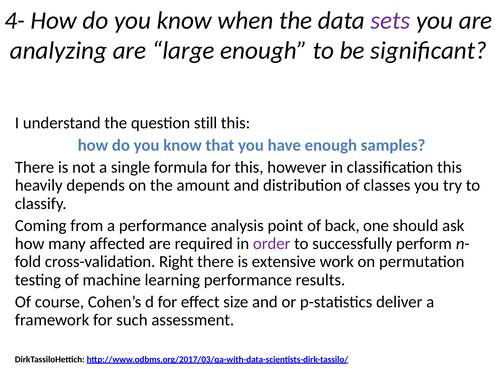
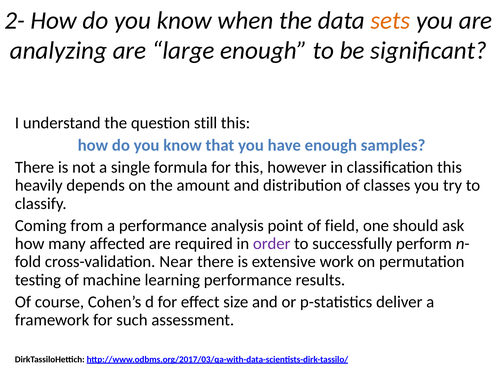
4-: 4- -> 2- (15, 21)
sets colour: purple -> orange (390, 21)
back: back -> field (342, 226)
Right: Right -> Near (176, 262)
